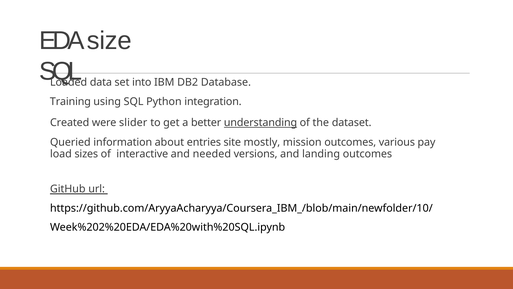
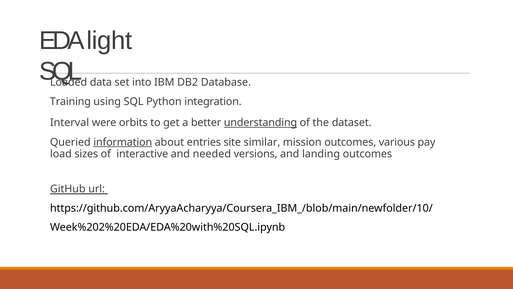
size: size -> light (109, 41)
Created: Created -> Interval (70, 123)
slider: slider -> orbits (133, 123)
information underline: none -> present (123, 142)
mostly: mostly -> similar (262, 142)
